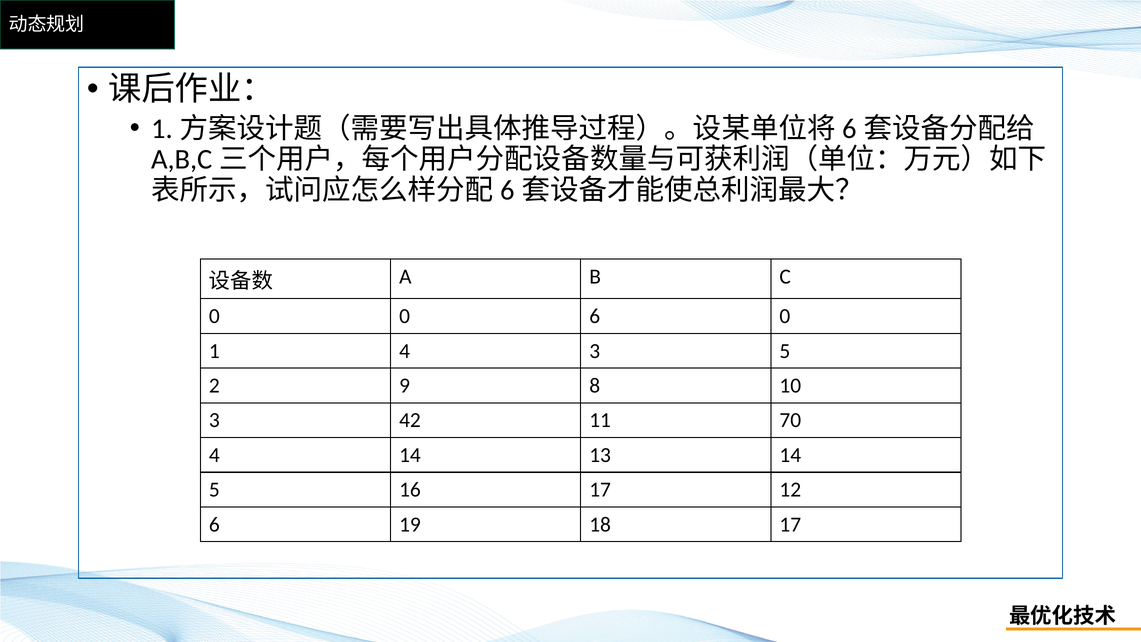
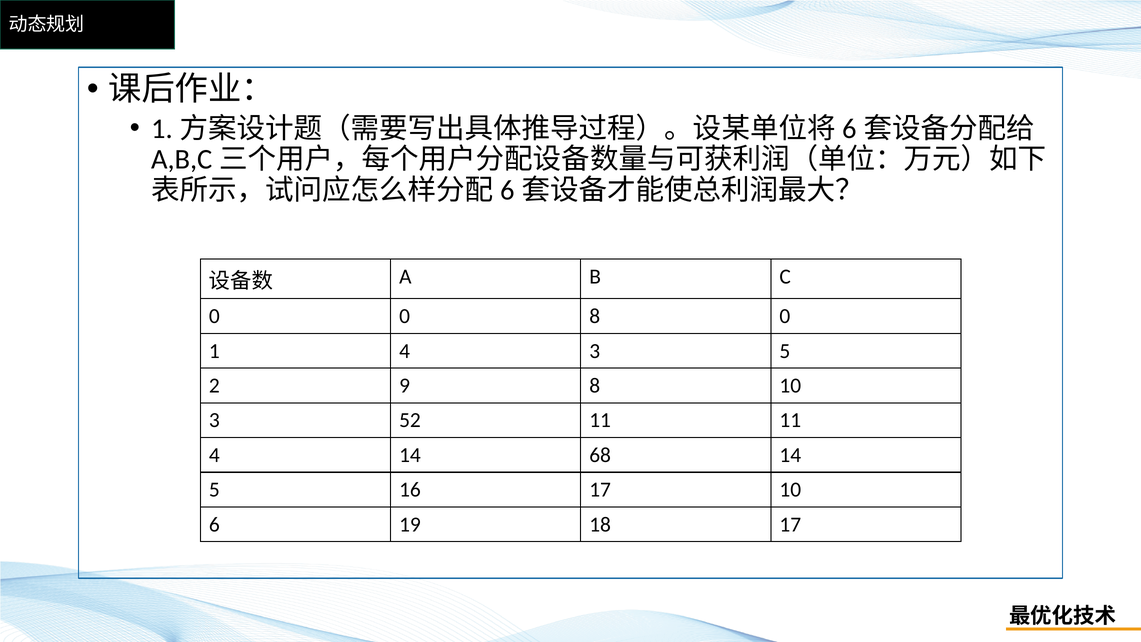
0 6: 6 -> 8 (595, 316)
42: 42 -> 52 (410, 420)
11 70: 70 -> 11 (790, 420)
13: 13 -> 68 (600, 455)
17 12: 12 -> 10 (790, 490)
